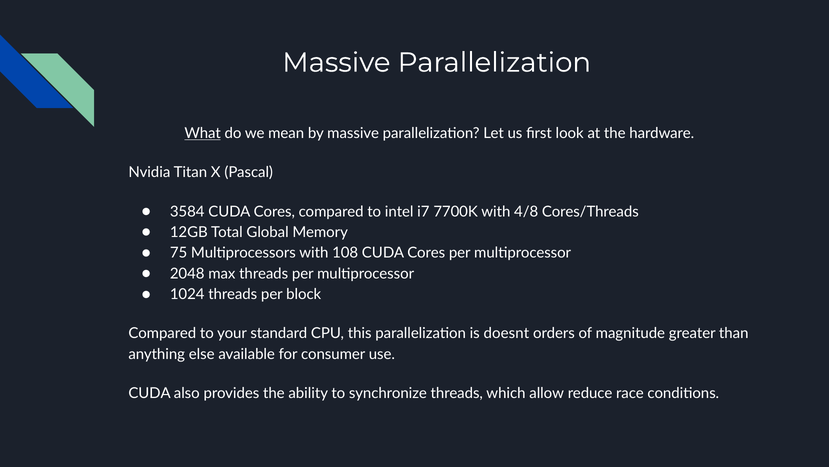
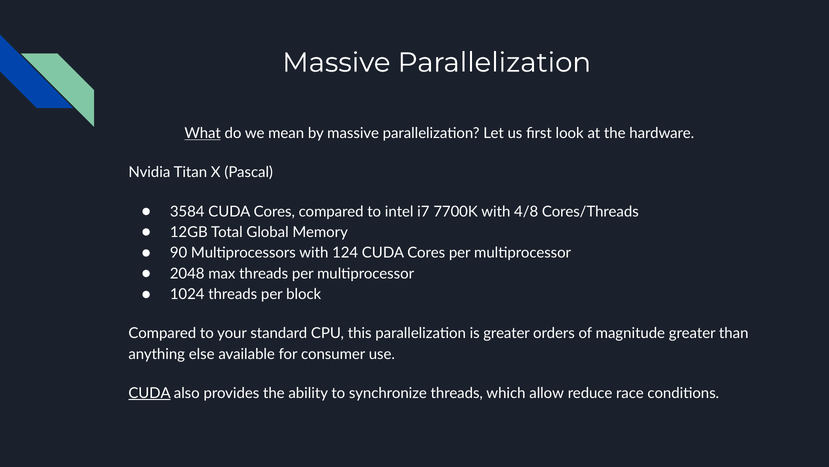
75: 75 -> 90 (179, 253)
108: 108 -> 124 (345, 253)
is doesnt: doesnt -> greater (507, 333)
CUDA underline: none -> present (150, 393)
